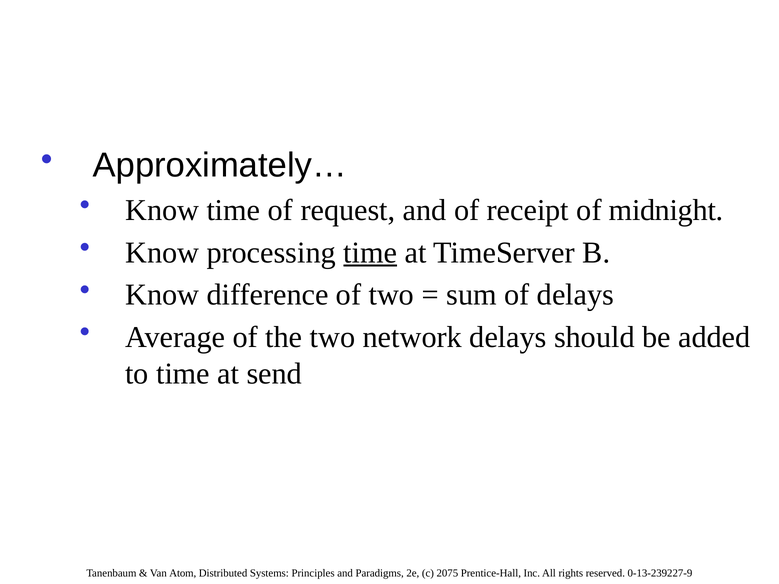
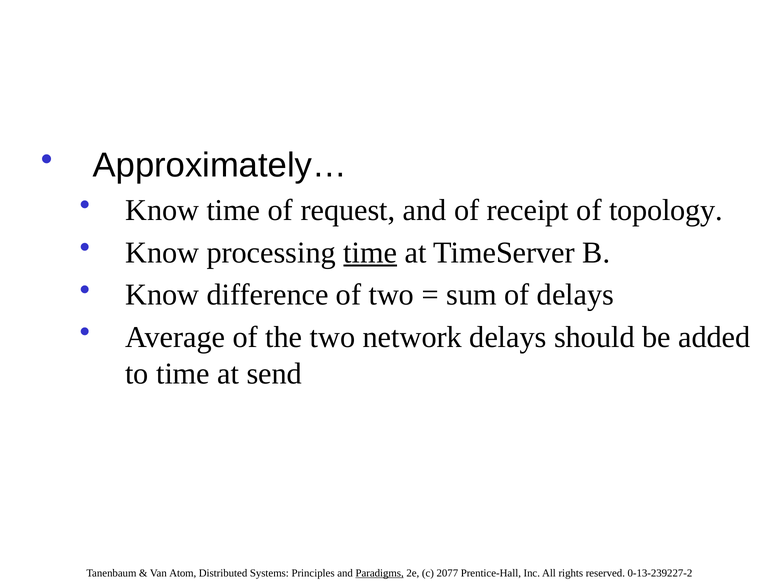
midnight: midnight -> topology (666, 210)
Paradigms underline: none -> present (380, 573)
2075: 2075 -> 2077 (447, 573)
0-13-239227-9: 0-13-239227-9 -> 0-13-239227-2 (660, 573)
